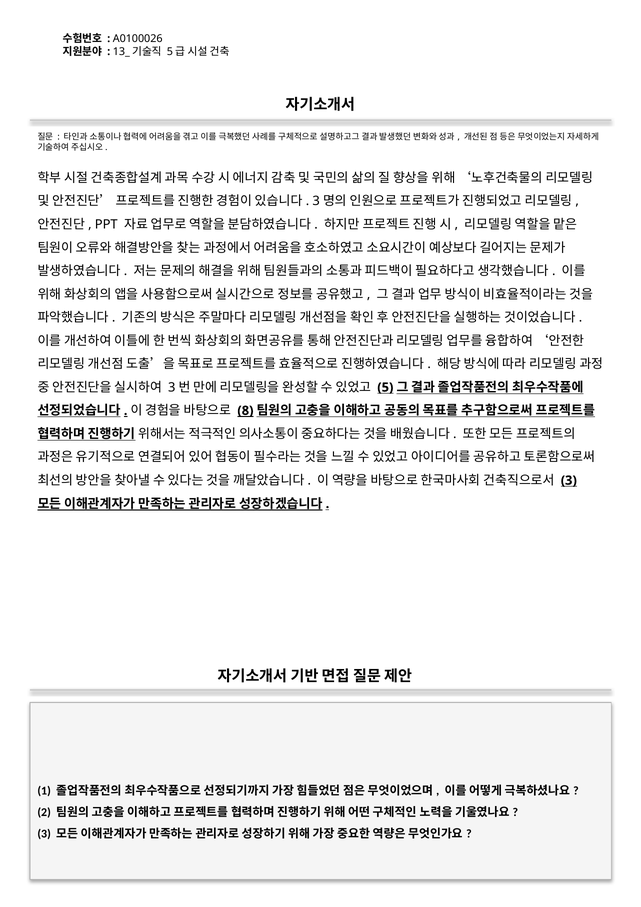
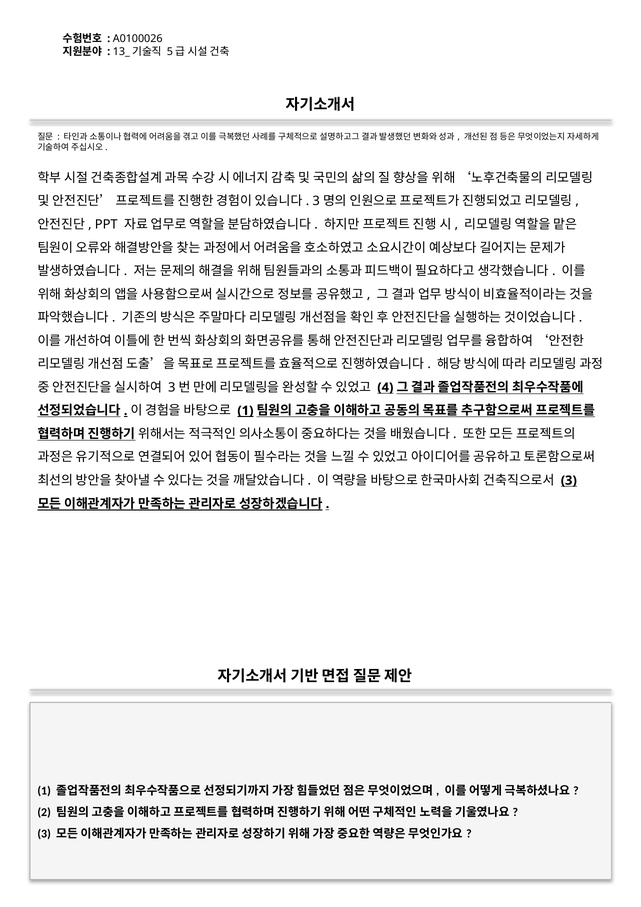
5: 5 -> 4 (385, 387)
8: 8 -> 1 (245, 410)
